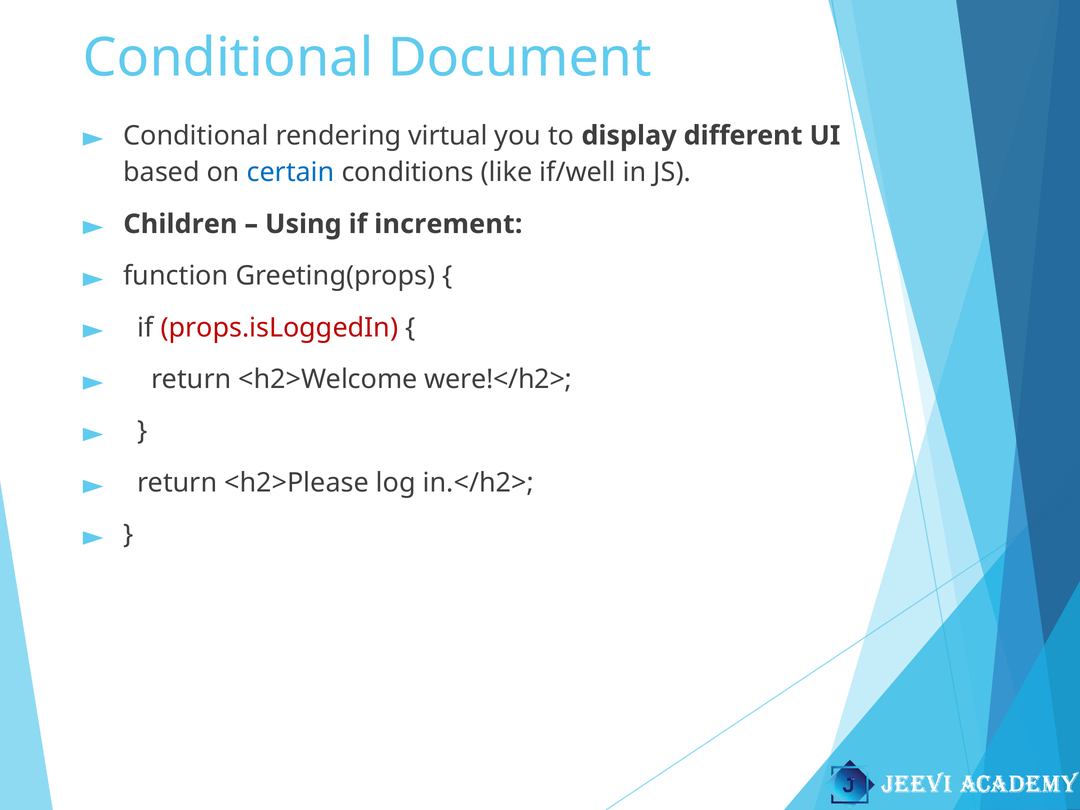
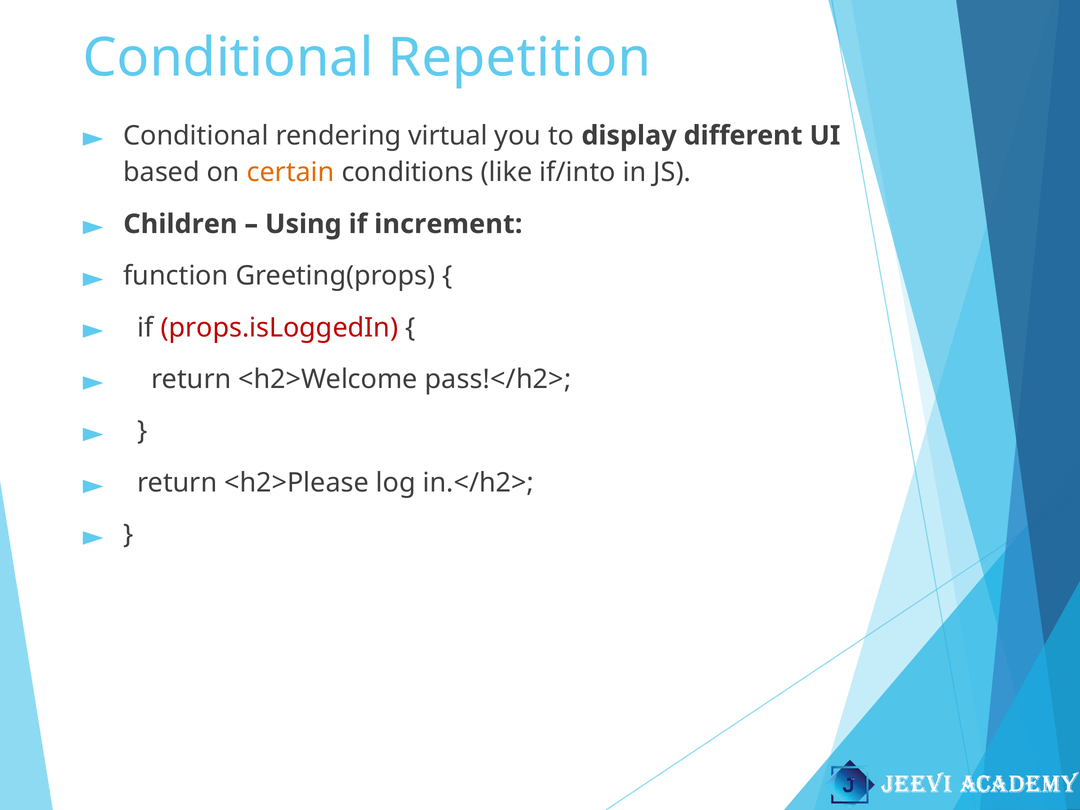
Document: Document -> Repetition (519, 58)
certain colour: blue -> orange (291, 172)
if/well: if/well -> if/into (578, 172)
were!</h2>: were!</h2> -> pass!</h2> (498, 379)
